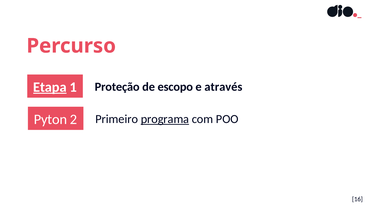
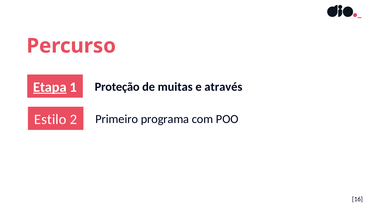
escopo: escopo -> muitas (175, 87)
Pyton: Pyton -> Estilo (50, 119)
programa underline: present -> none (165, 119)
